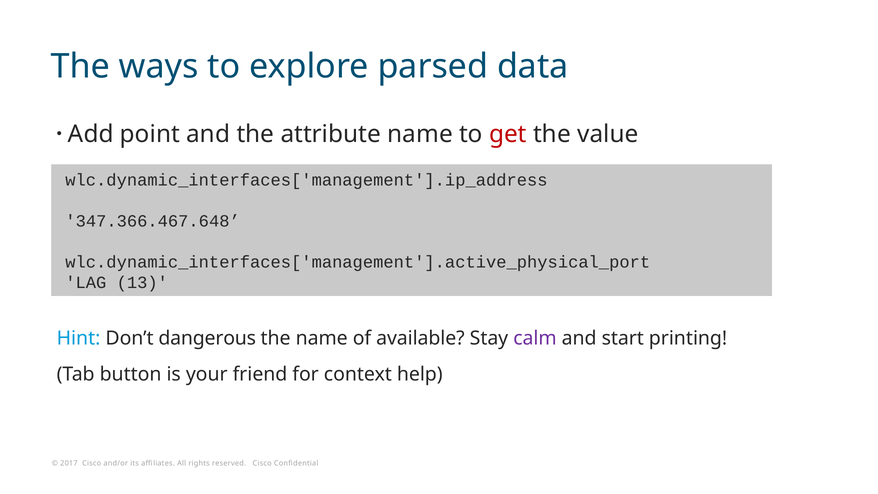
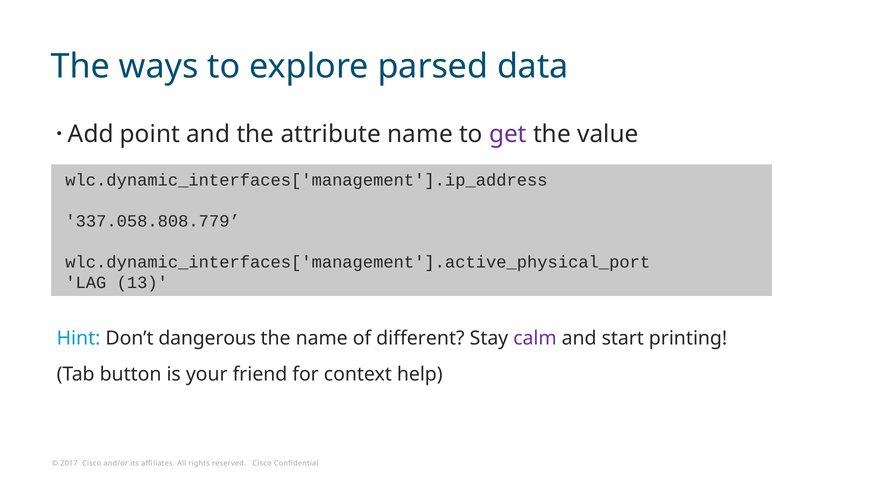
get colour: red -> purple (508, 134)
347.366.467.648: 347.366.467.648 -> 337.058.808.779 (153, 221)
available: available -> different (420, 338)
